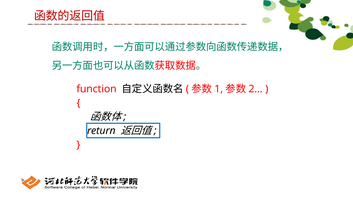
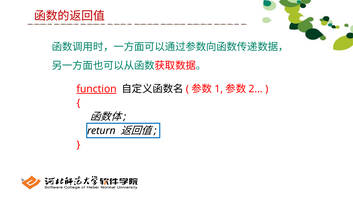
function underline: none -> present (97, 89)
